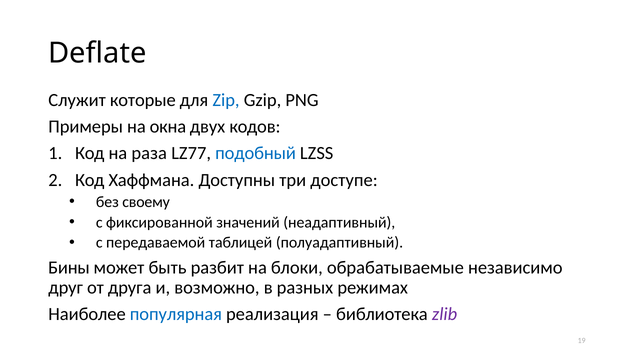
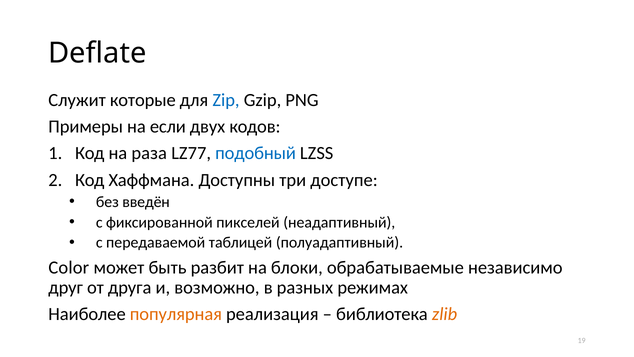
окна: окна -> если (168, 127)
своему: своему -> введён (146, 202)
значений: значений -> пикселей (248, 222)
Бины: Бины -> Color (69, 268)
популярная colour: blue -> orange (176, 314)
zlib colour: purple -> orange (445, 314)
